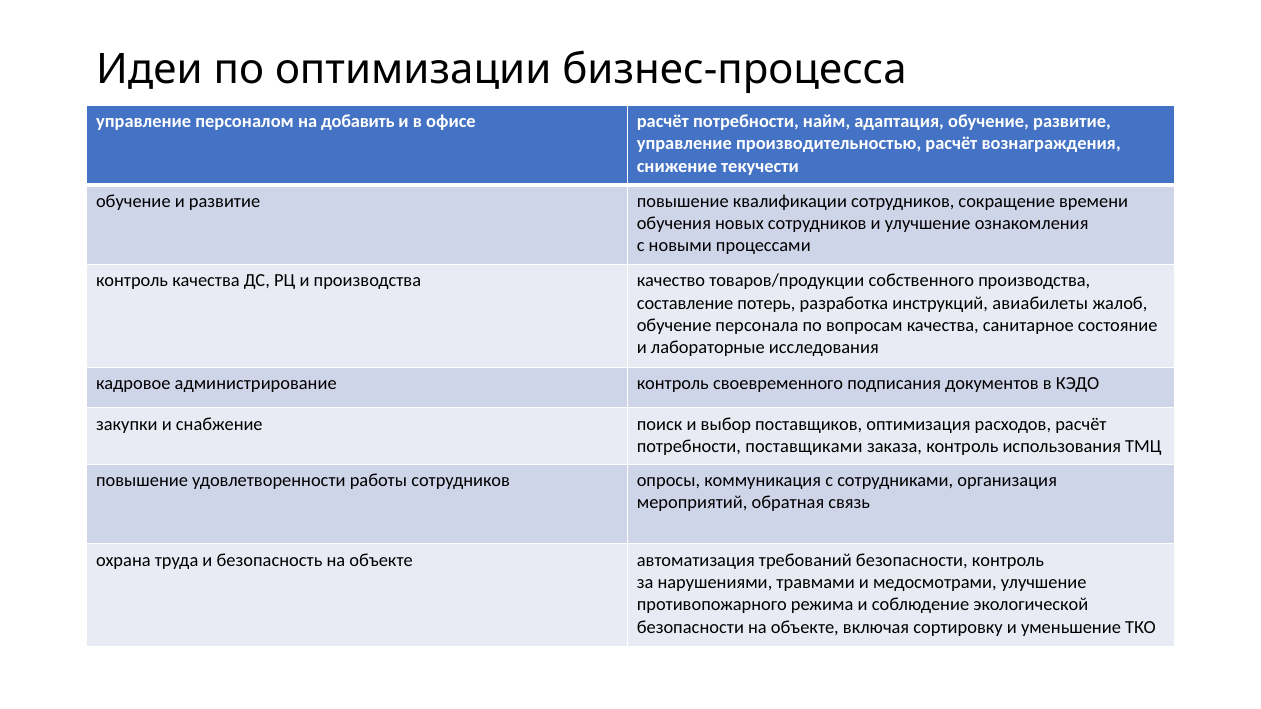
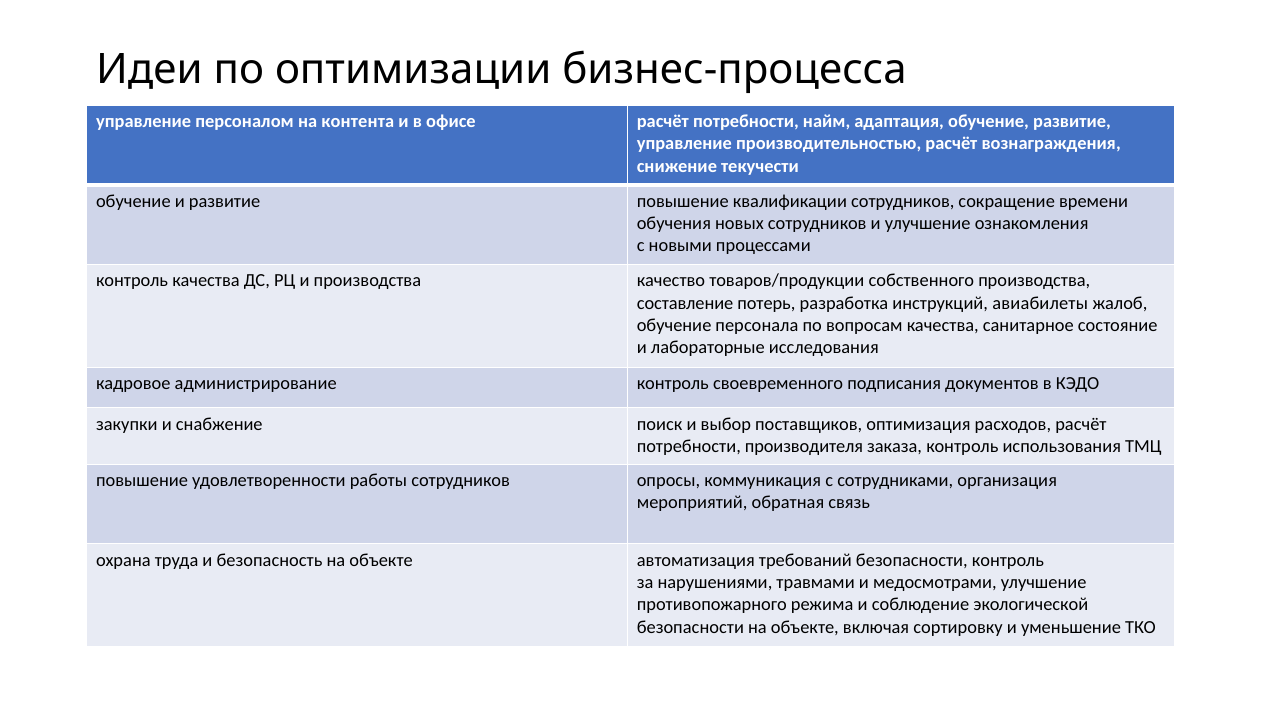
добавить: добавить -> контента (358, 121)
поставщиками: поставщиками -> производителя (804, 447)
